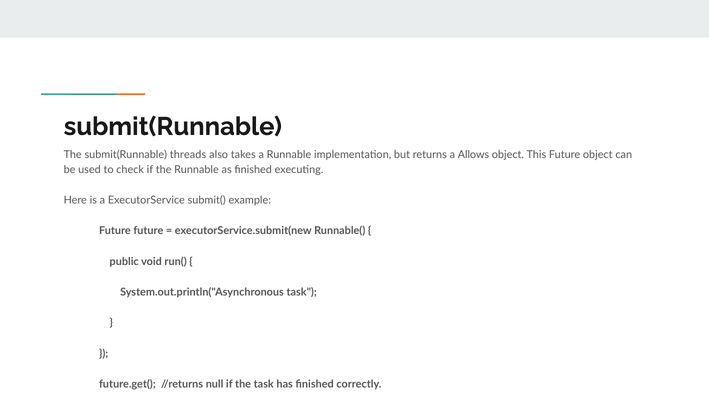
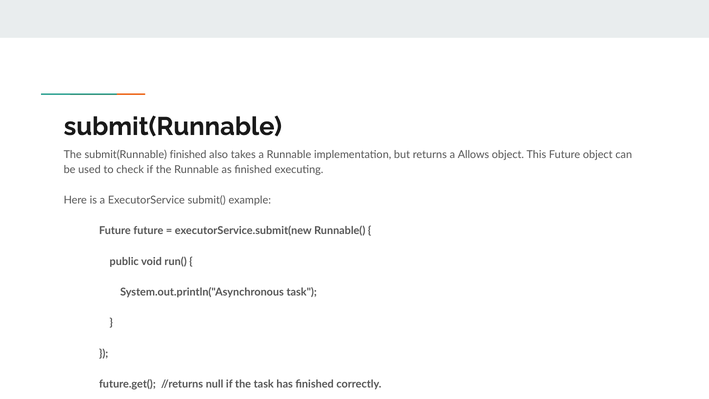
submit(Runnable threads: threads -> finished (188, 154)
